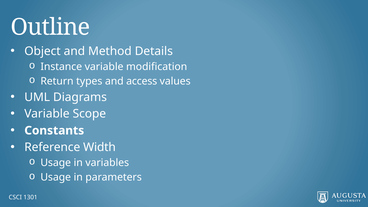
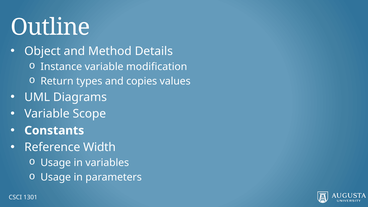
access: access -> copies (142, 81)
